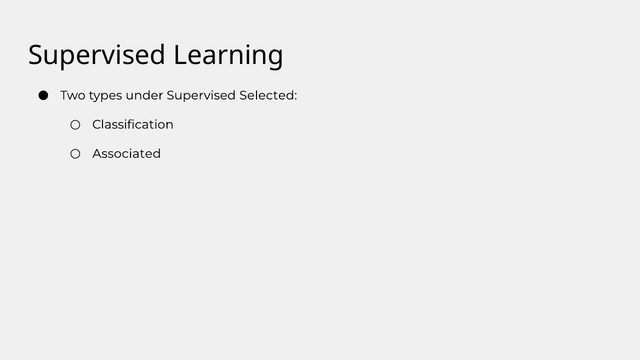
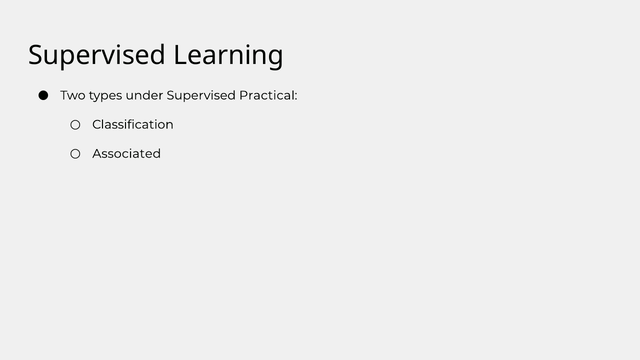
Selected: Selected -> Practical (268, 95)
